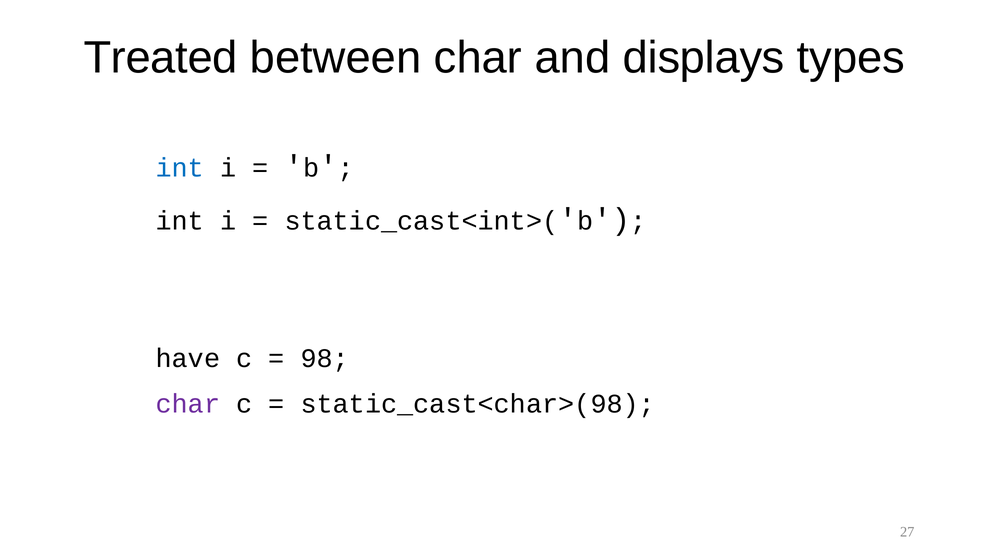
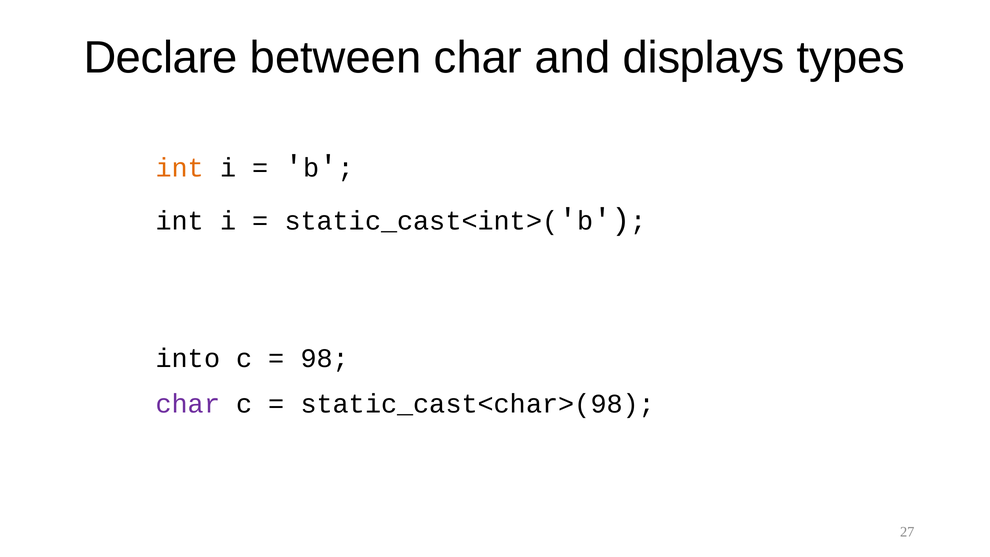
Treated: Treated -> Declare (161, 58)
int colour: blue -> orange (180, 168)
have: have -> into (188, 358)
